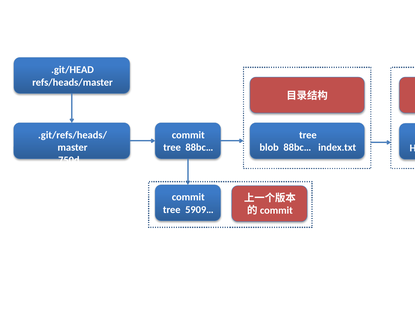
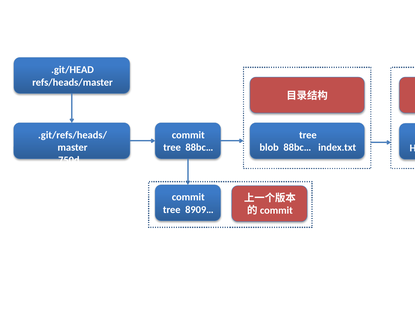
5909…: 5909… -> 8909… (199, 210)
